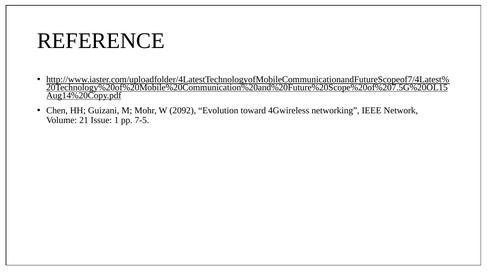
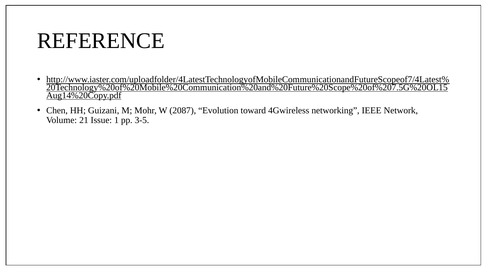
2092: 2092 -> 2087 (183, 110)
7-5: 7-5 -> 3-5 (142, 120)
